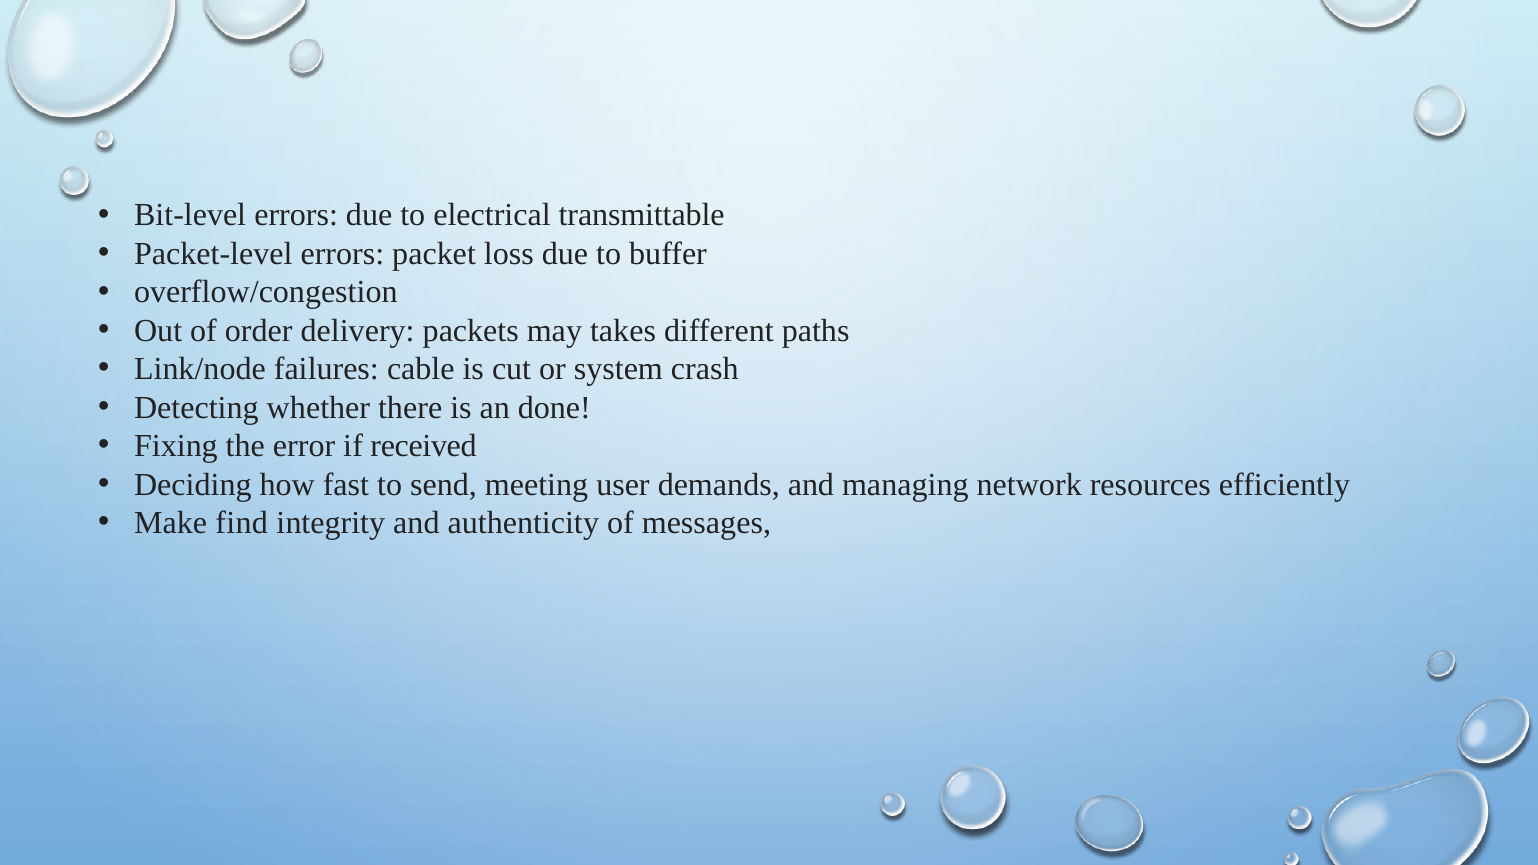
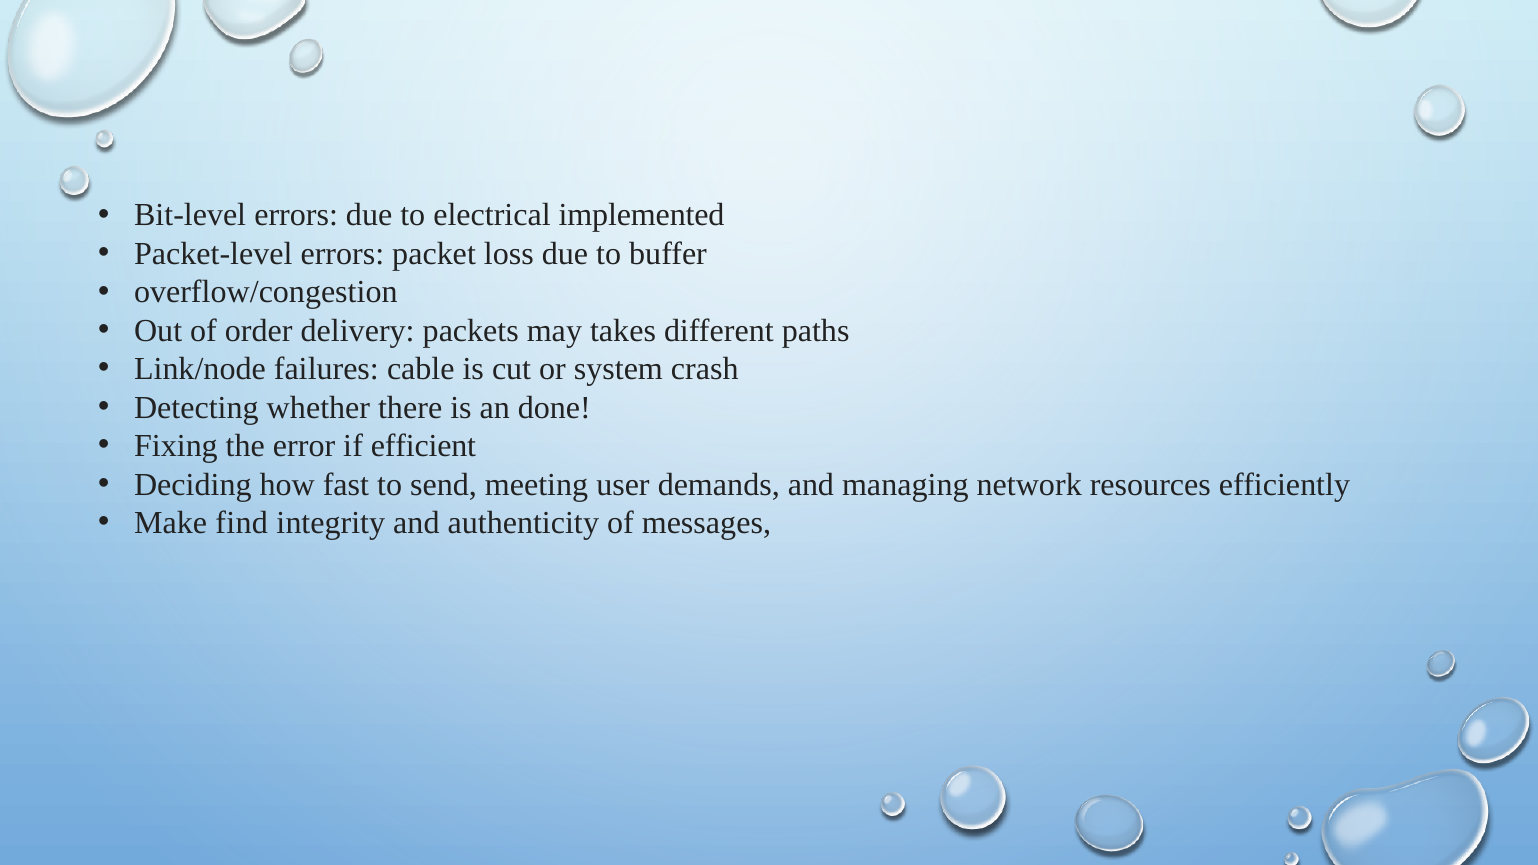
transmittable: transmittable -> implemented (642, 215)
received: received -> efficient (423, 446)
